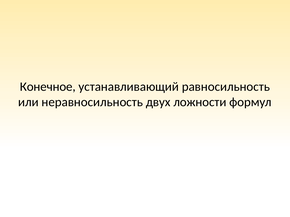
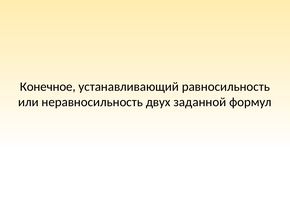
ложности: ложности -> заданной (200, 102)
